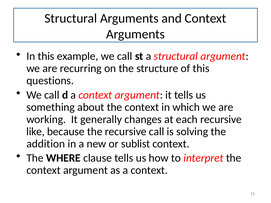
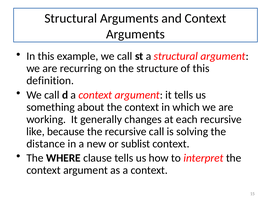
questions: questions -> definition (50, 81)
addition: addition -> distance (46, 144)
